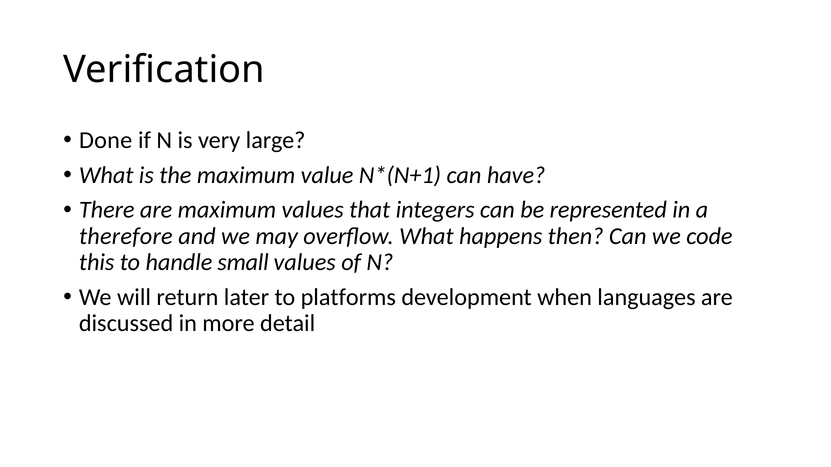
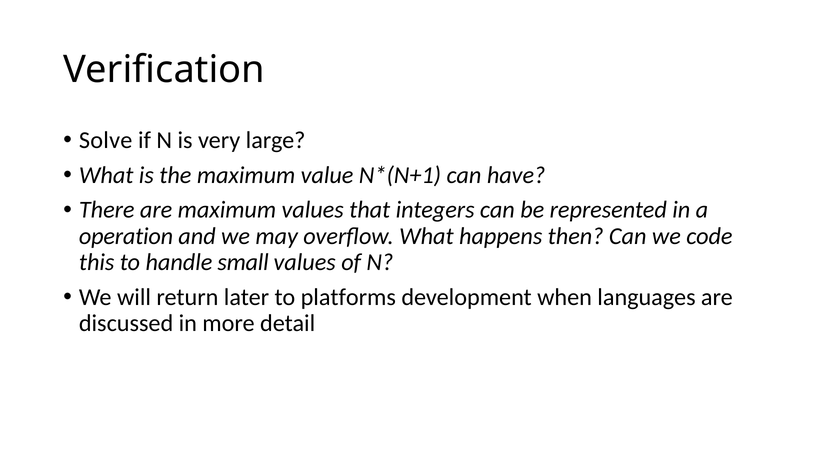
Done: Done -> Solve (106, 140)
therefore: therefore -> operation (126, 236)
